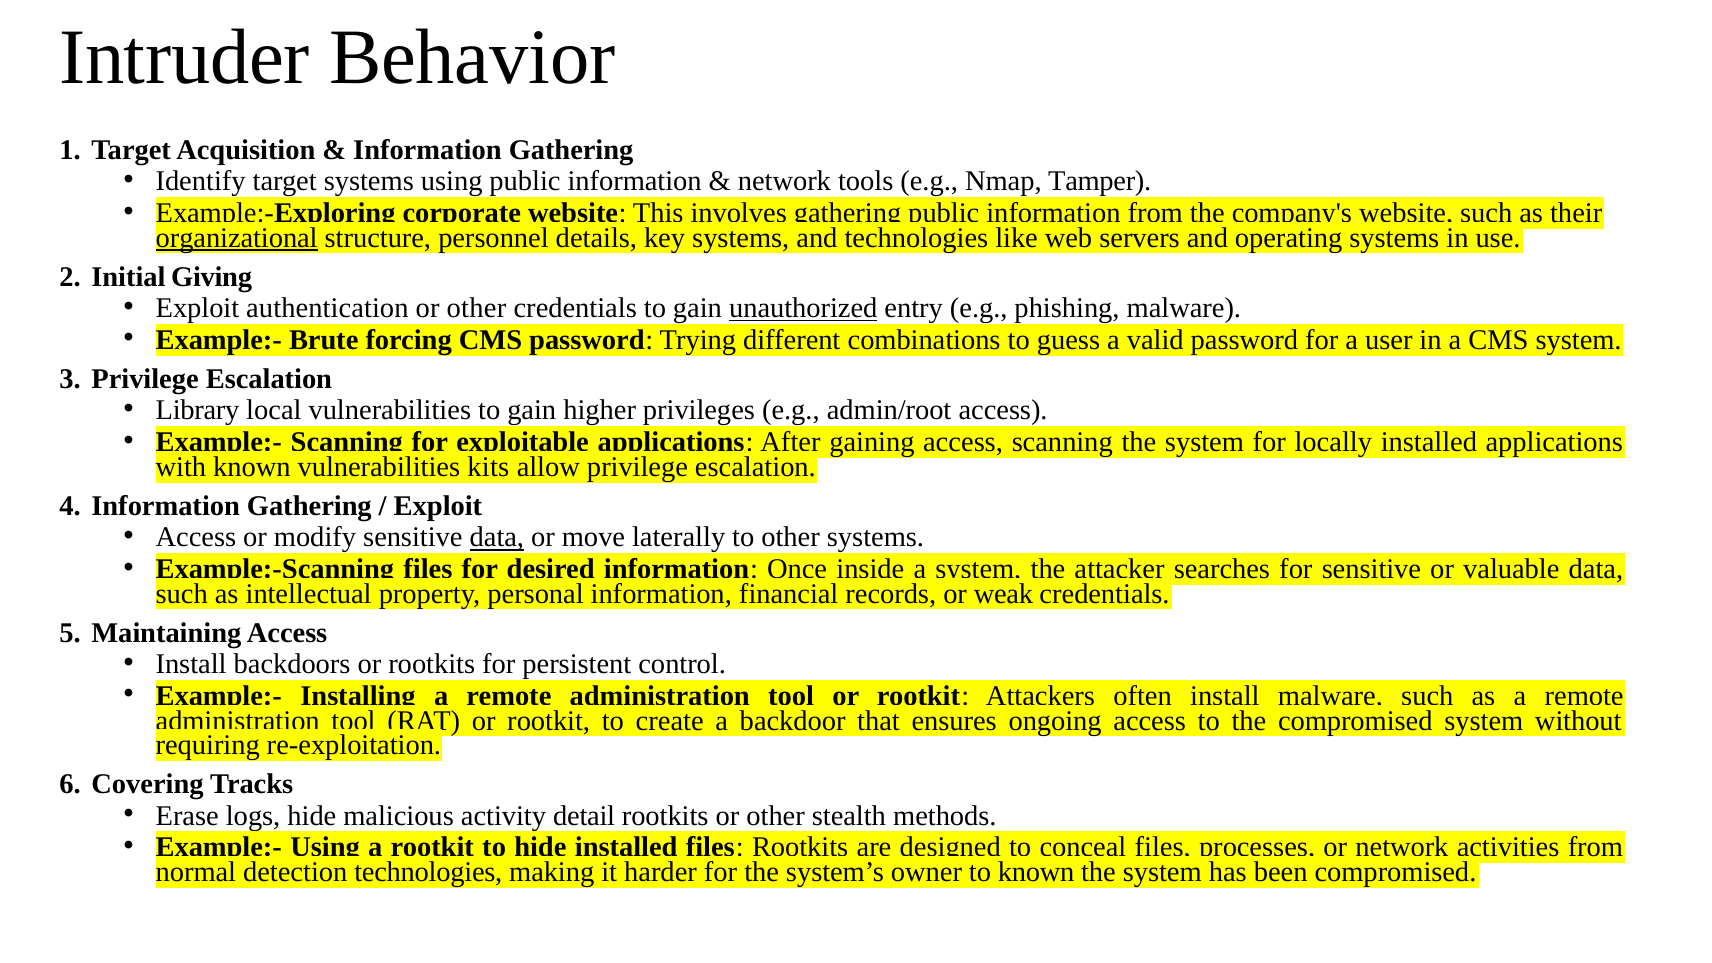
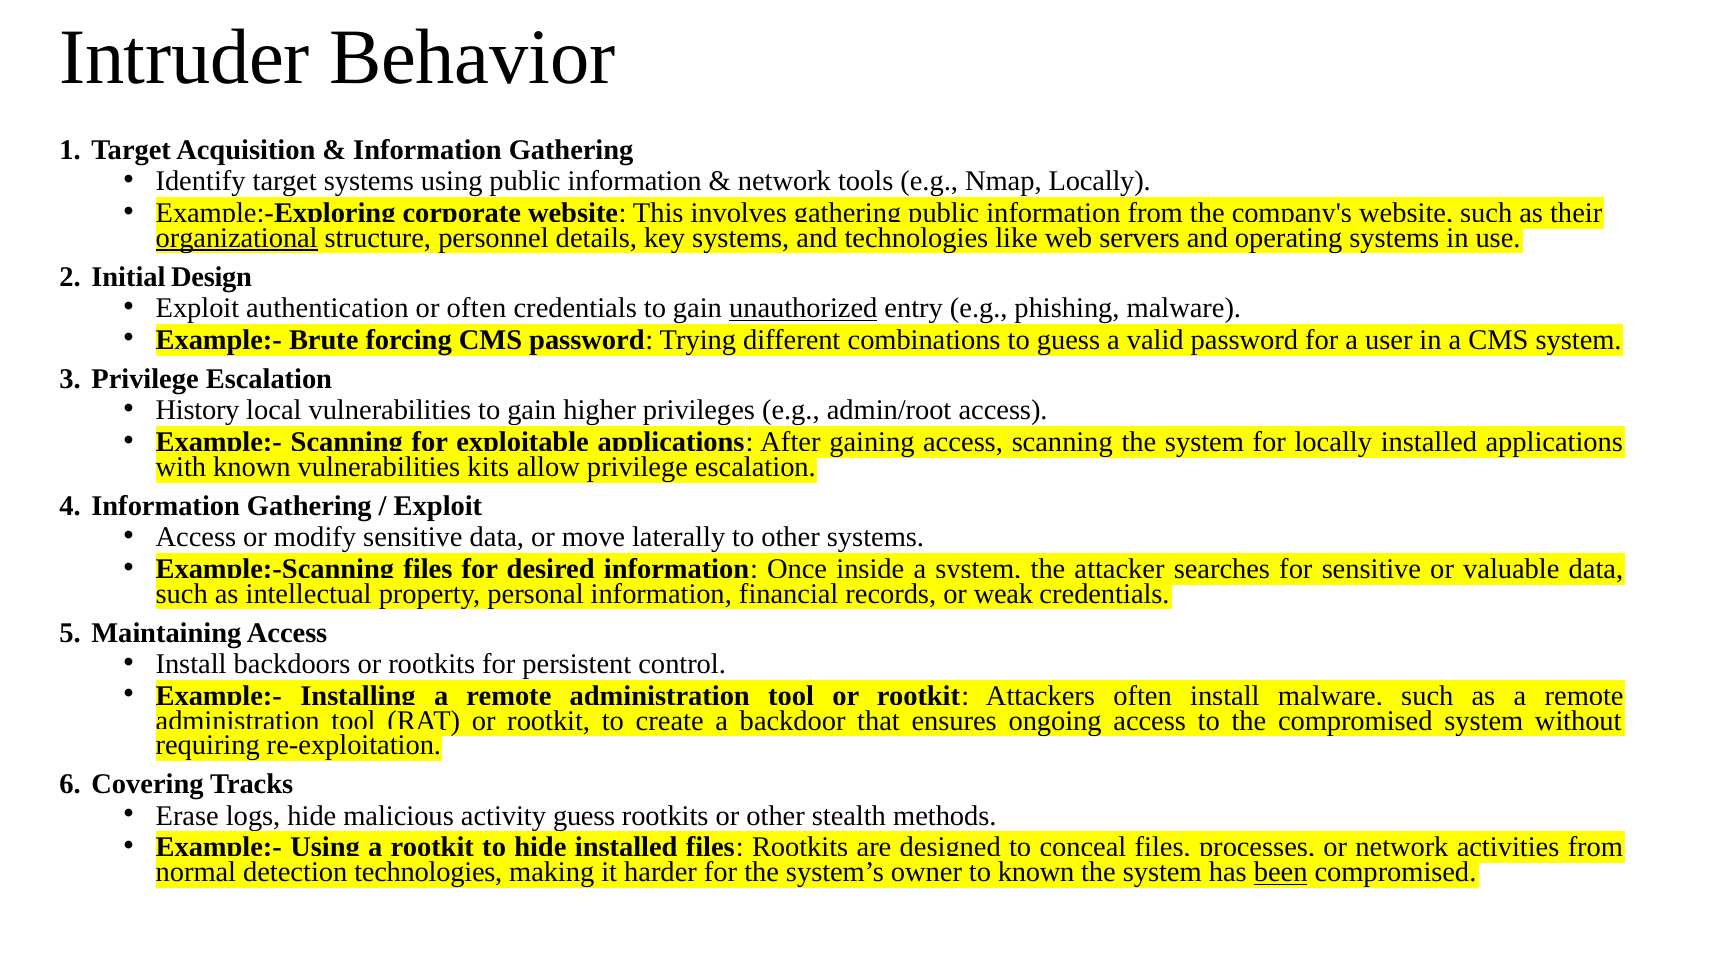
Nmap Tamper: Tamper -> Locally (1100, 181)
Giving: Giving -> Design (212, 277)
other: other -> often (476, 308)
Library: Library -> History (198, 411)
data underline: present -> none (497, 537)
activity detail: detail -> guess (584, 816)
been underline: none -> present (1281, 872)
